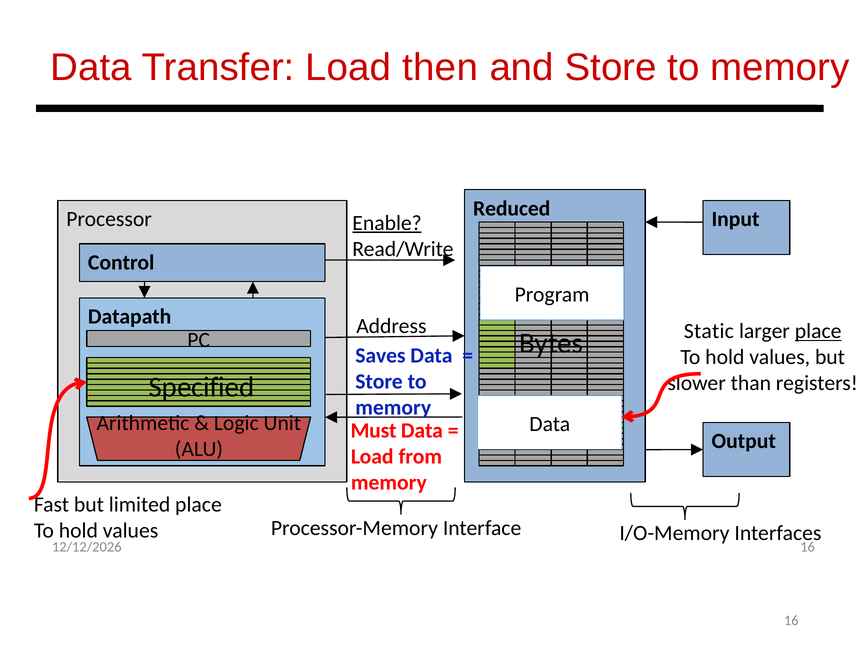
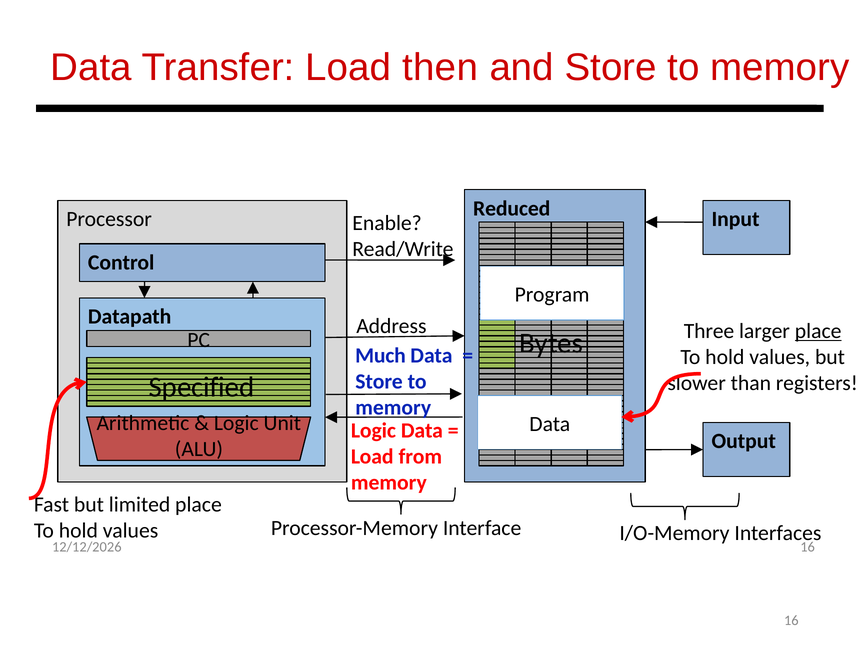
Enable underline: present -> none (387, 223)
Static: Static -> Three (709, 331)
Saves: Saves -> Much (380, 356)
Must: Must -> Logic (373, 431)
